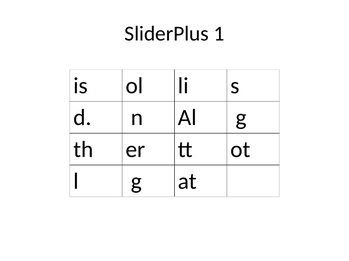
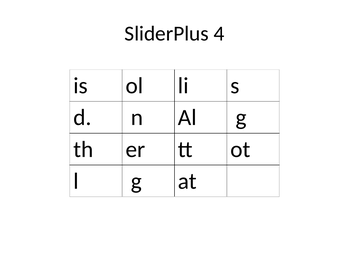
1: 1 -> 4 (219, 34)
